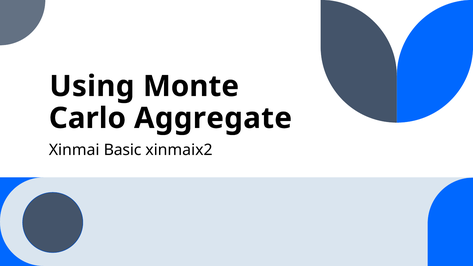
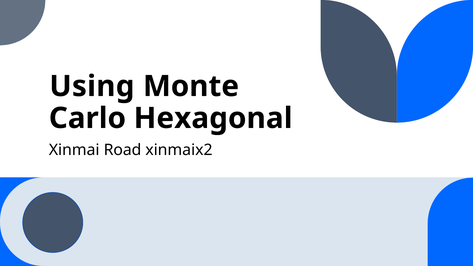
Aggregate: Aggregate -> Hexagonal (213, 118)
Basic: Basic -> Road (123, 150)
